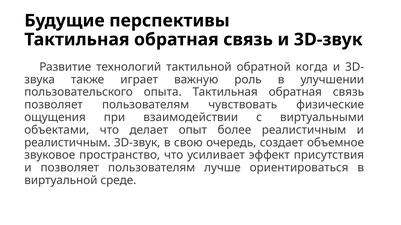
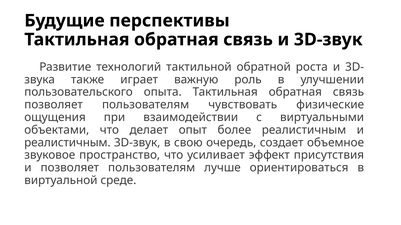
когда: когда -> роста (312, 67)
